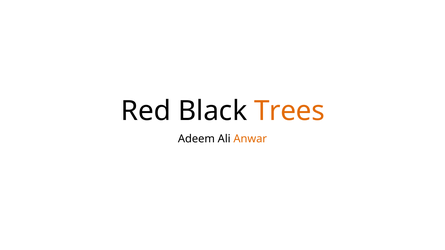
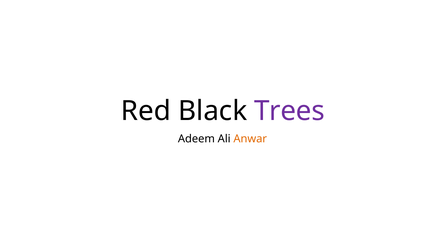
Trees colour: orange -> purple (289, 111)
